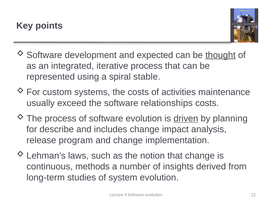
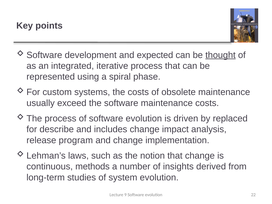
stable: stable -> phase (147, 77)
activities: activities -> obsolete (179, 92)
software relationships: relationships -> maintenance (167, 103)
driven underline: present -> none (186, 118)
planning: planning -> replaced (230, 118)
